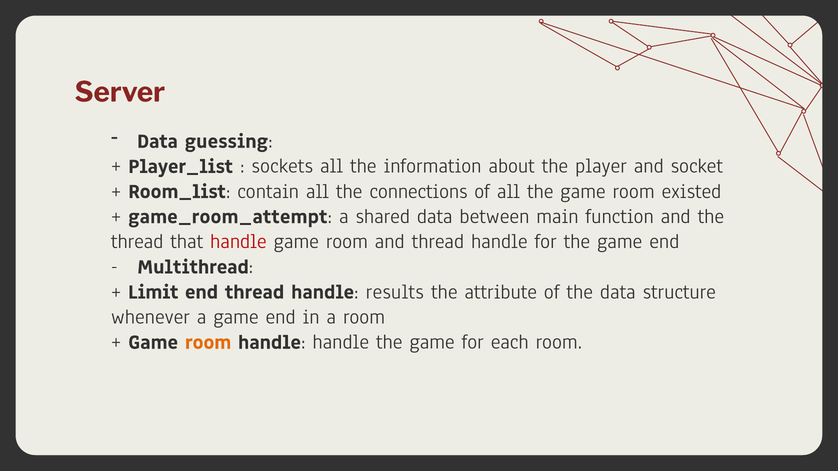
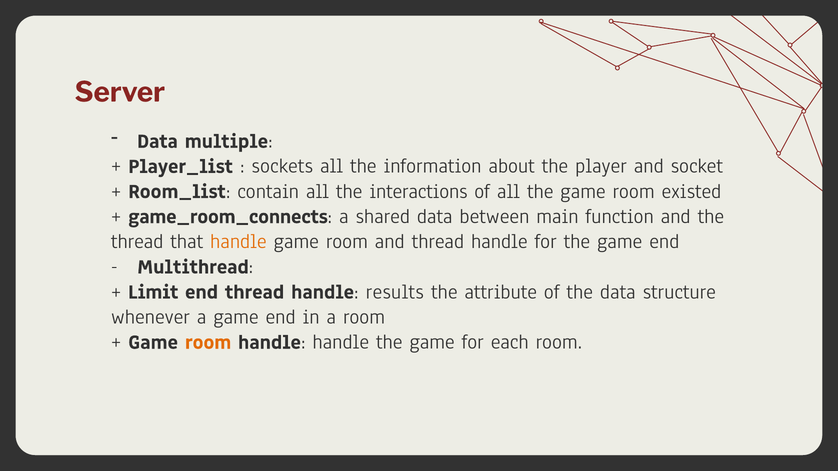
guessing: guessing -> multiple (226, 141)
connections: connections -> interactions (419, 191)
game_room_attempt: game_room_attempt -> game_room_connects (228, 216)
handle colour: red -> orange (238, 242)
